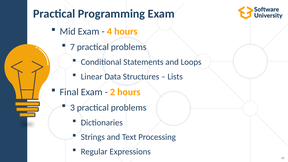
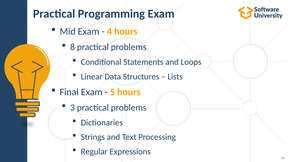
7: 7 -> 8 (72, 47)
2: 2 -> 5 (112, 92)
